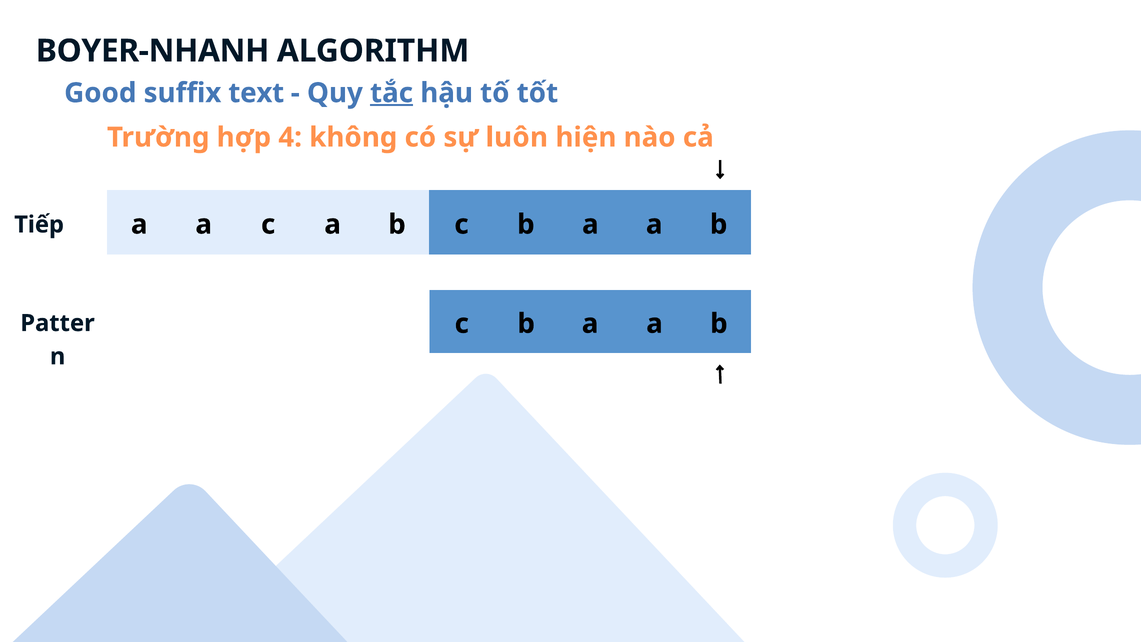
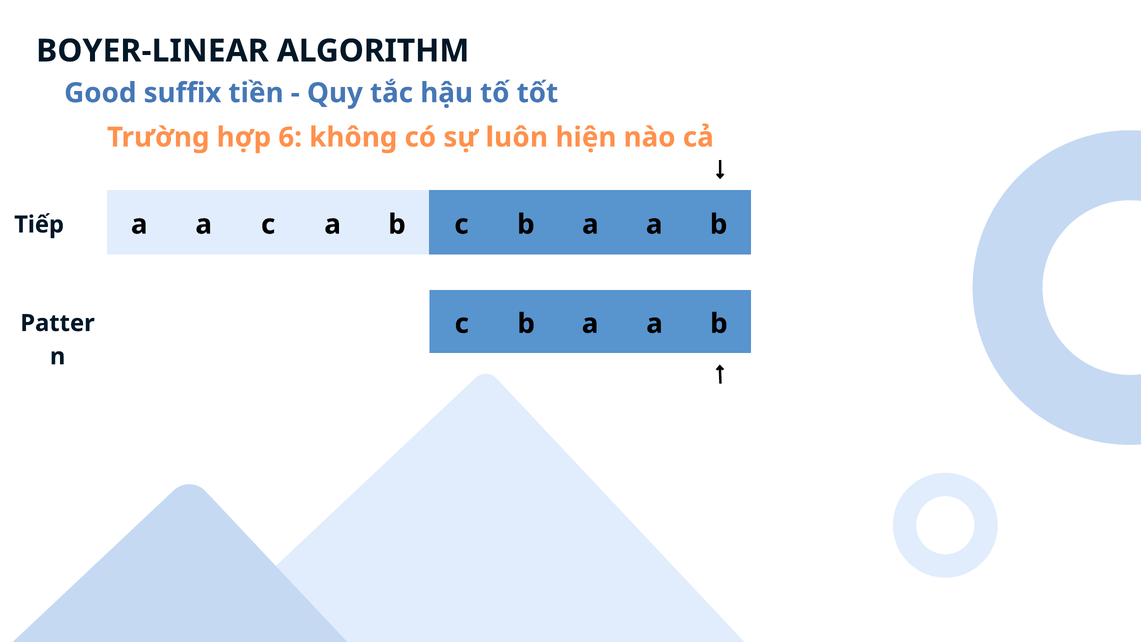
BOYER-NHANH: BOYER-NHANH -> BOYER-LINEAR (152, 51)
text: text -> tiền (256, 93)
tắc underline: present -> none (392, 93)
4: 4 -> 6 (290, 137)
